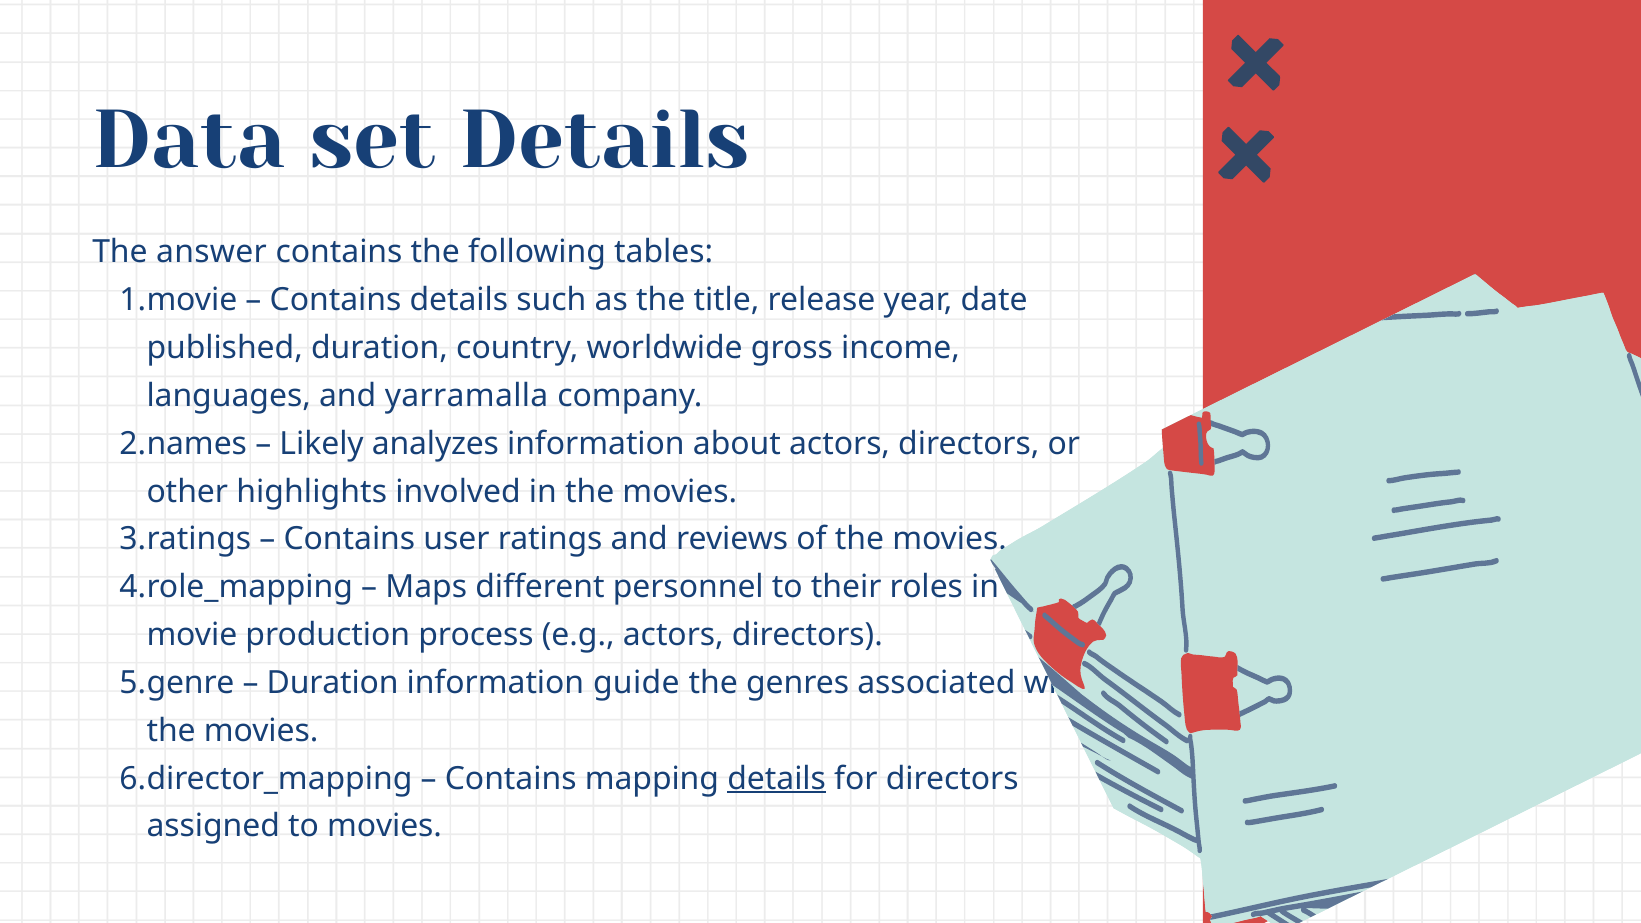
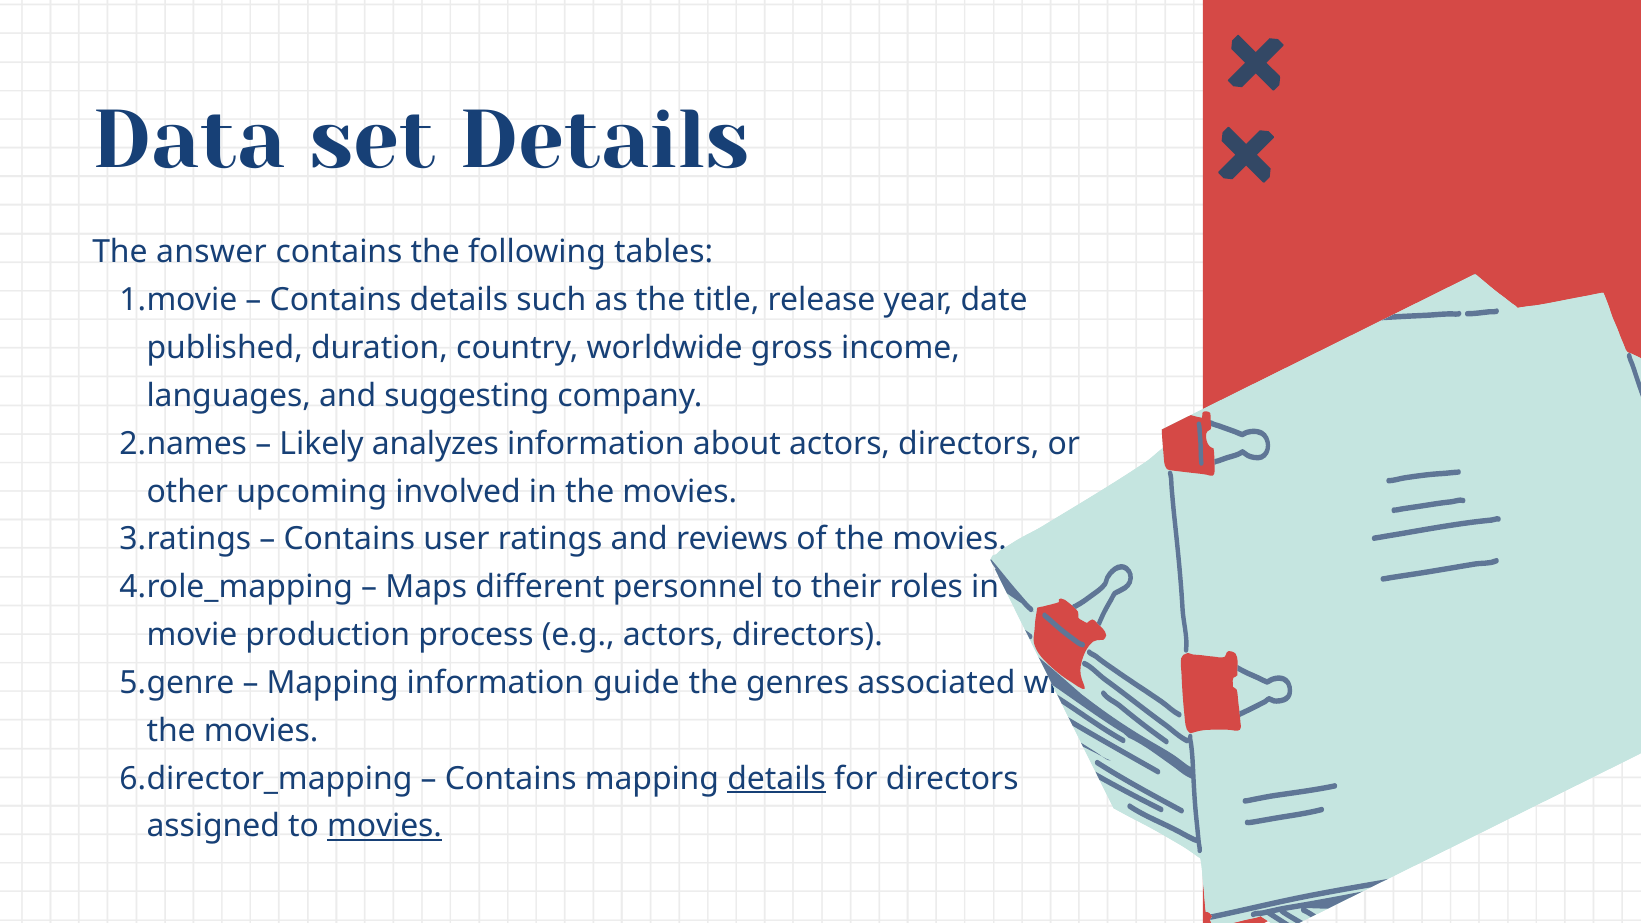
yarramalla: yarramalla -> suggesting (467, 396)
highlights: highlights -> upcoming (312, 492)
Duration: Duration -> Mapping (333, 683)
movies underline: none -> present (385, 827)
